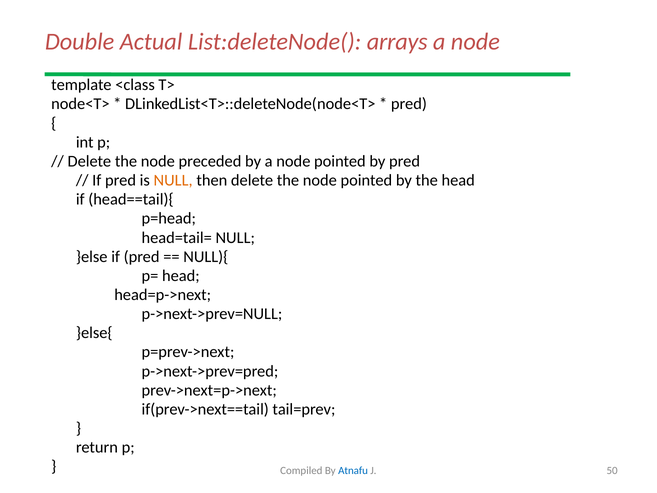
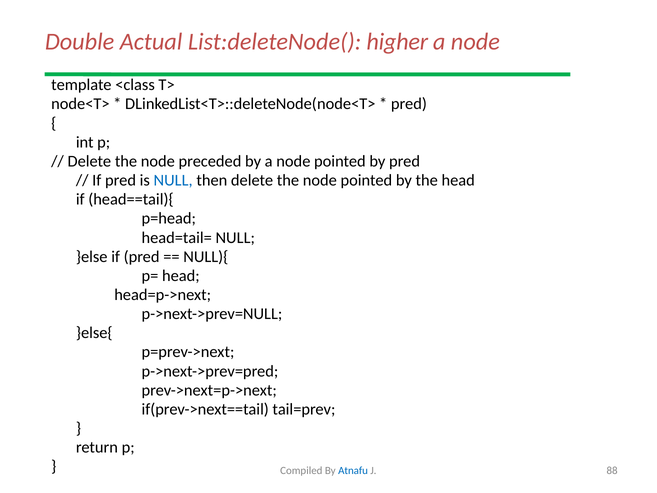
arrays: arrays -> higher (397, 42)
NULL colour: orange -> blue (173, 180)
50: 50 -> 88 (612, 470)
